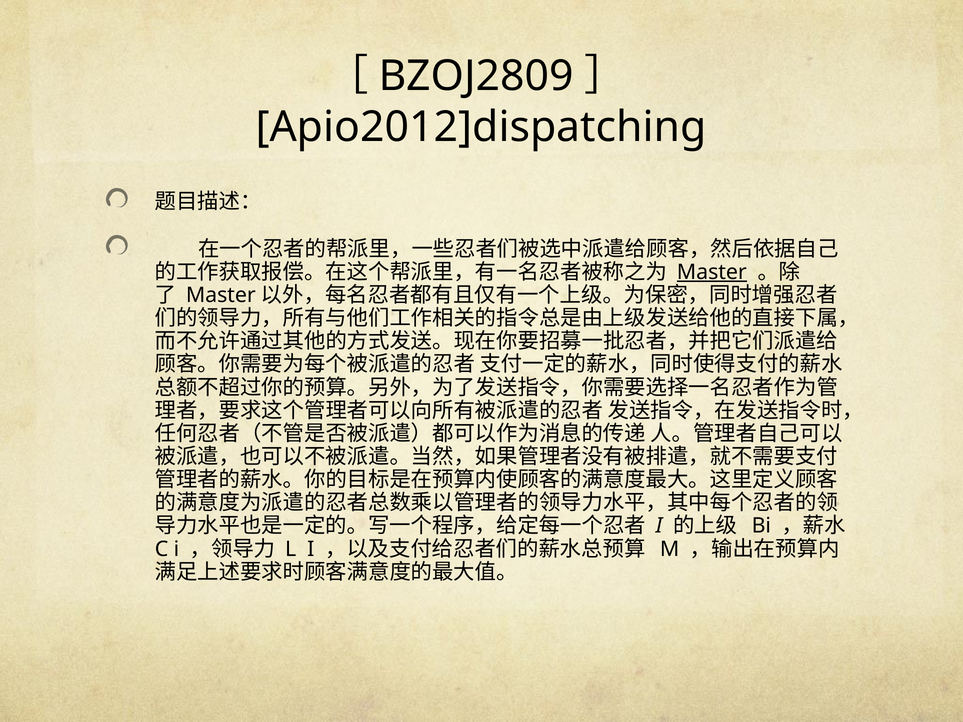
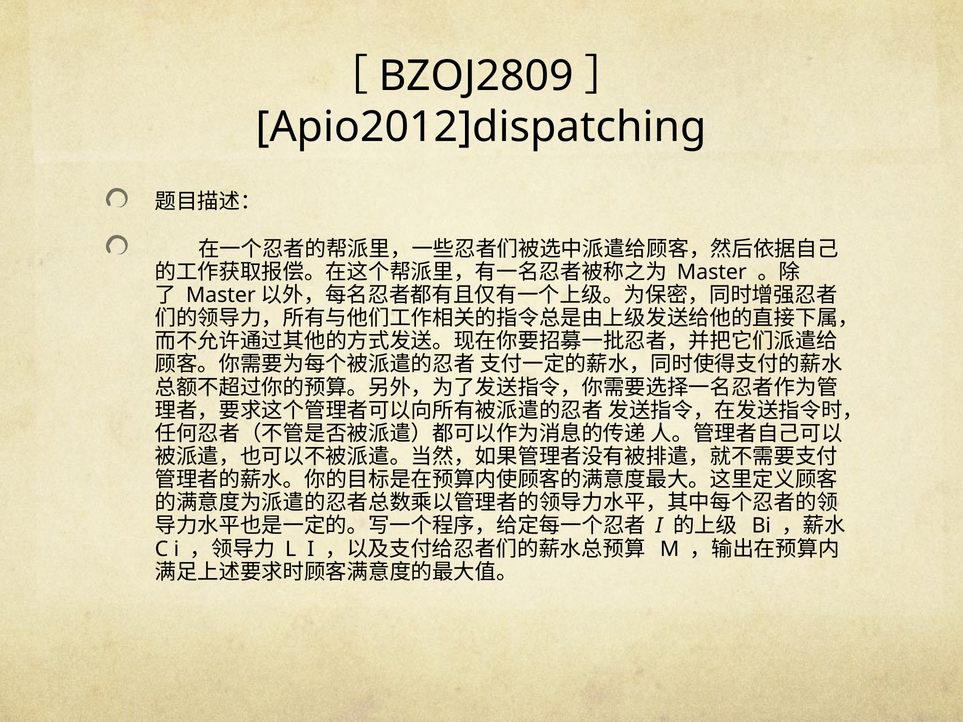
Master underline: present -> none (712, 272)
